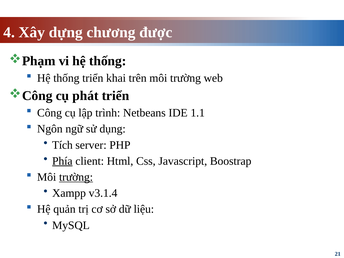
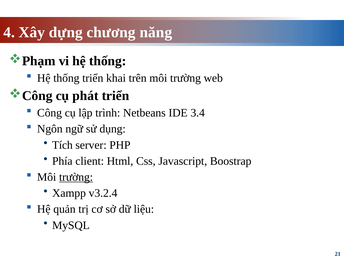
được: được -> năng (156, 32)
1.1: 1.1 -> 3.4 (198, 113)
Phía underline: present -> none (62, 161)
v3.1.4: v3.1.4 -> v3.2.4 (103, 193)
